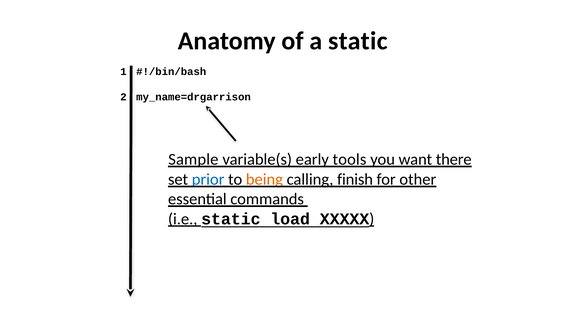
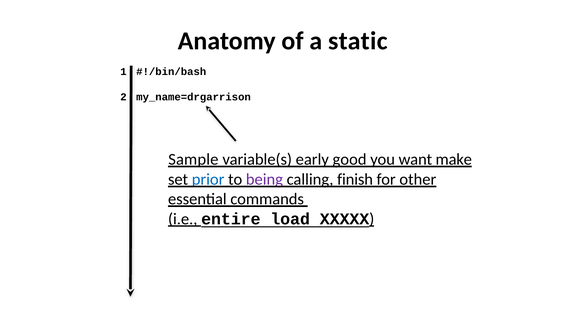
tools: tools -> good (350, 160)
there: there -> make (454, 160)
being colour: orange -> purple (264, 180)
i.e static: static -> entire (231, 219)
